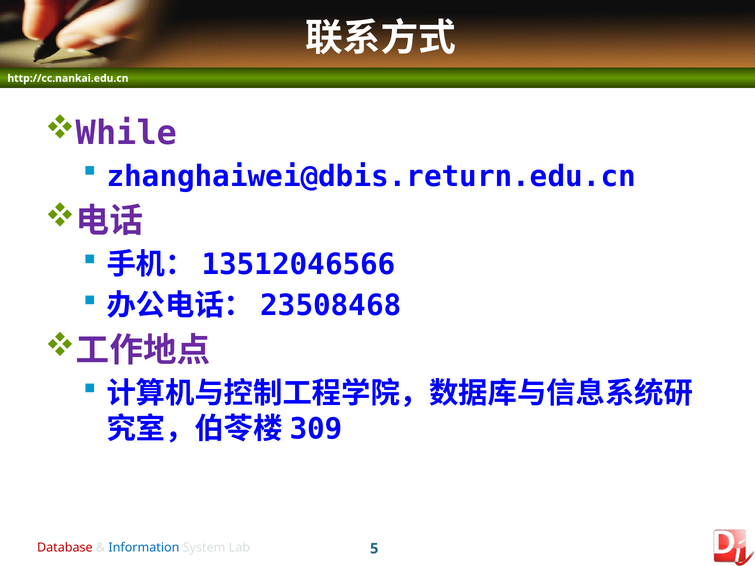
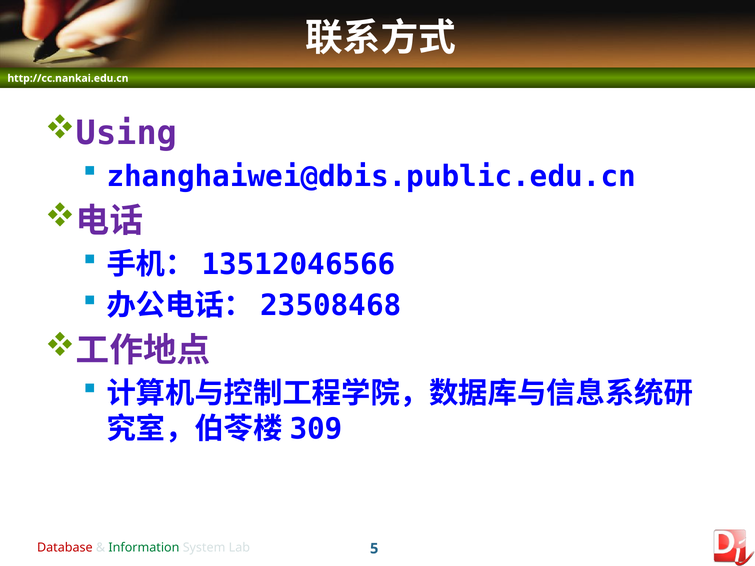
While: While -> Using (126, 133)
zhanghaiwei@dbis.return.edu.cn: zhanghaiwei@dbis.return.edu.cn -> zhanghaiwei@dbis.public.edu.cn (371, 177)
Information colour: blue -> green (144, 548)
